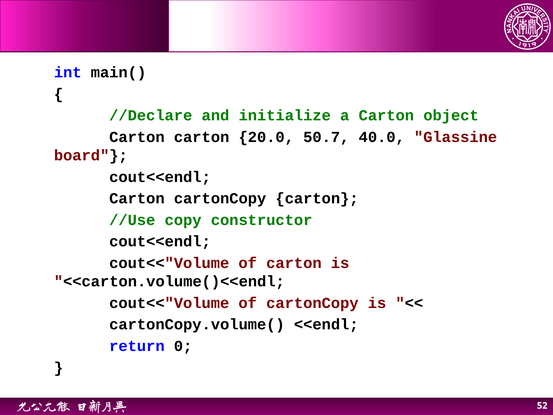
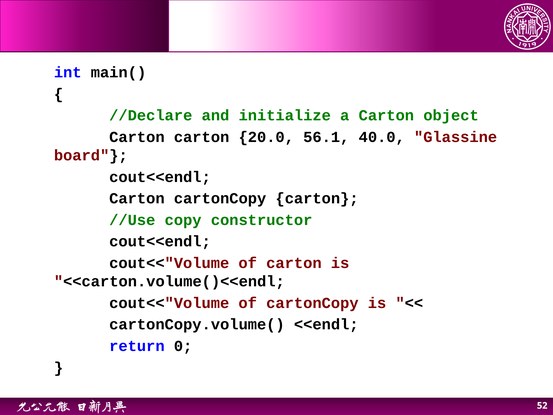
50.7: 50.7 -> 56.1 (326, 137)
